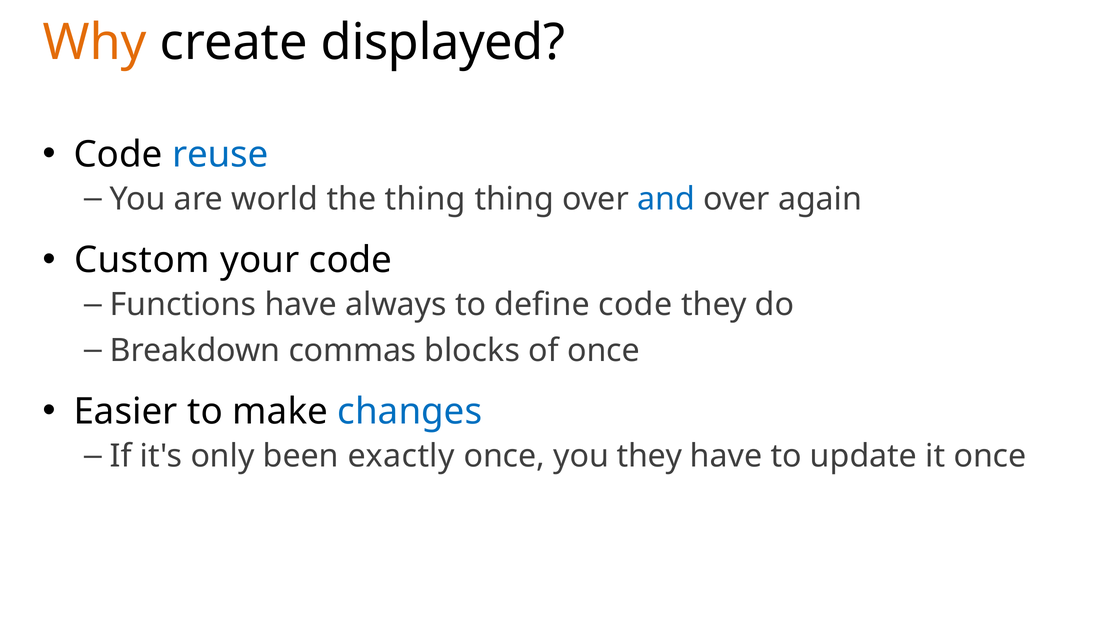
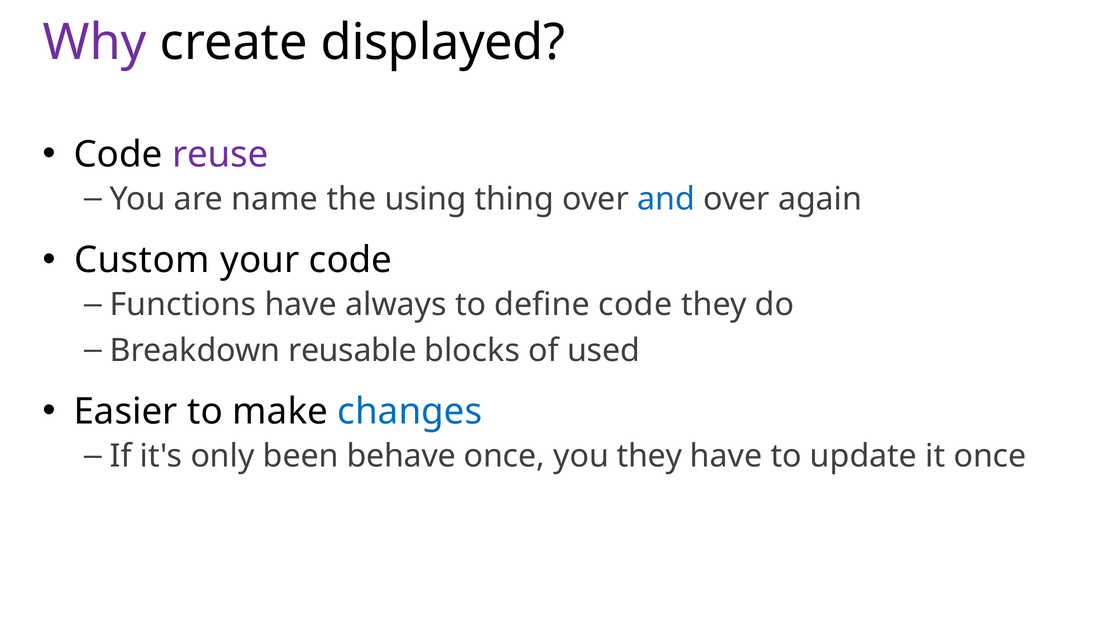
Why colour: orange -> purple (95, 43)
reuse colour: blue -> purple (220, 154)
world: world -> name (275, 199)
the thing: thing -> using (426, 199)
commas: commas -> reusable (353, 350)
of once: once -> used (604, 350)
exactly: exactly -> behave (401, 456)
